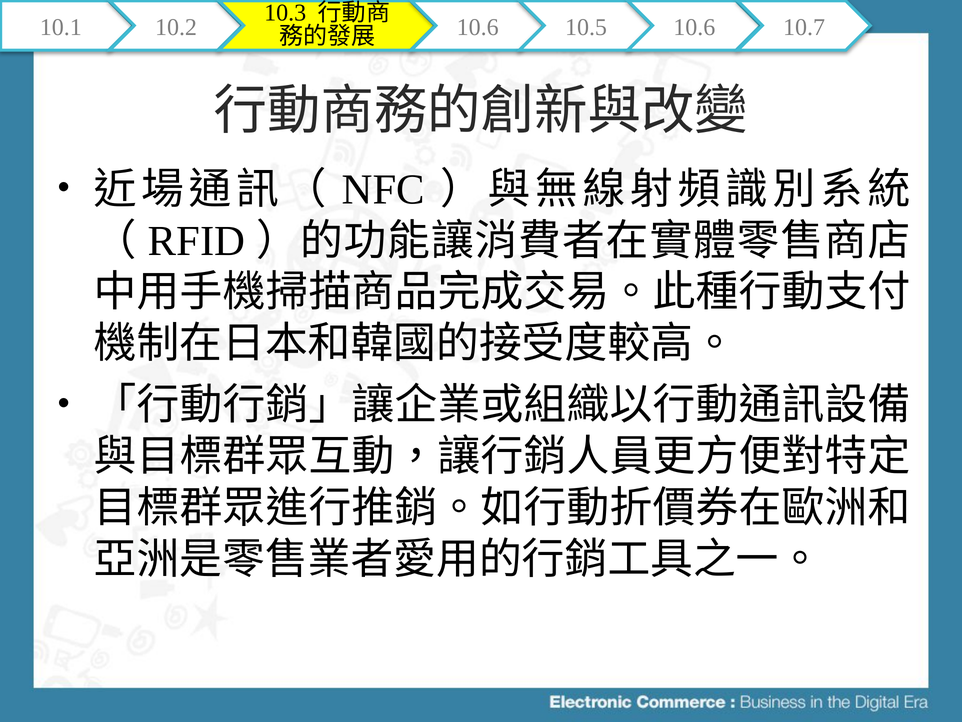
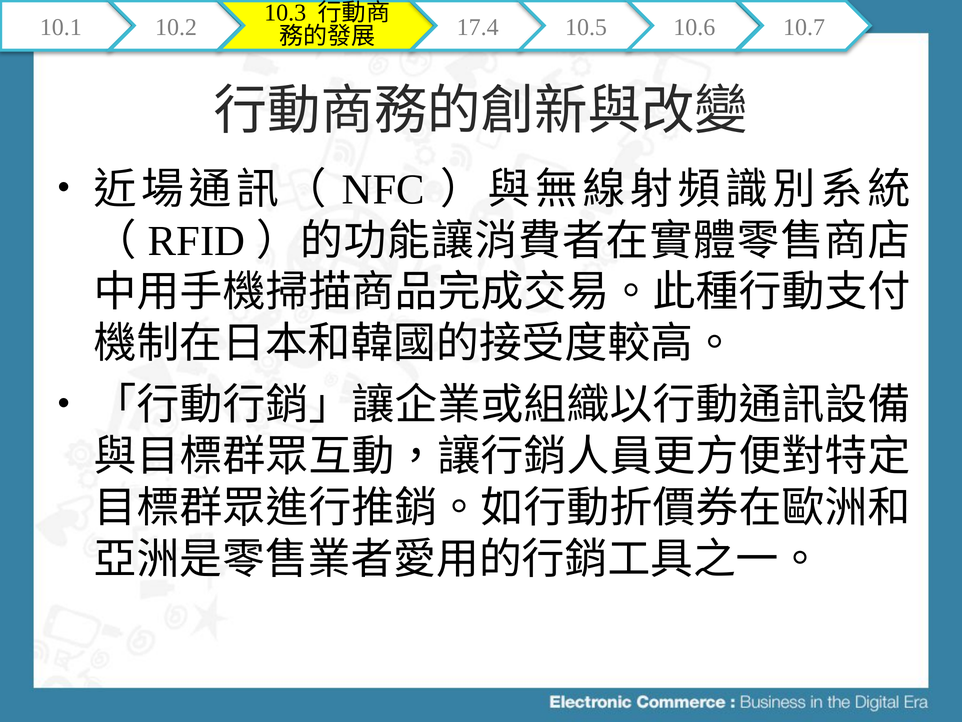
10.6: 10.6 -> 17.4 (478, 27)
